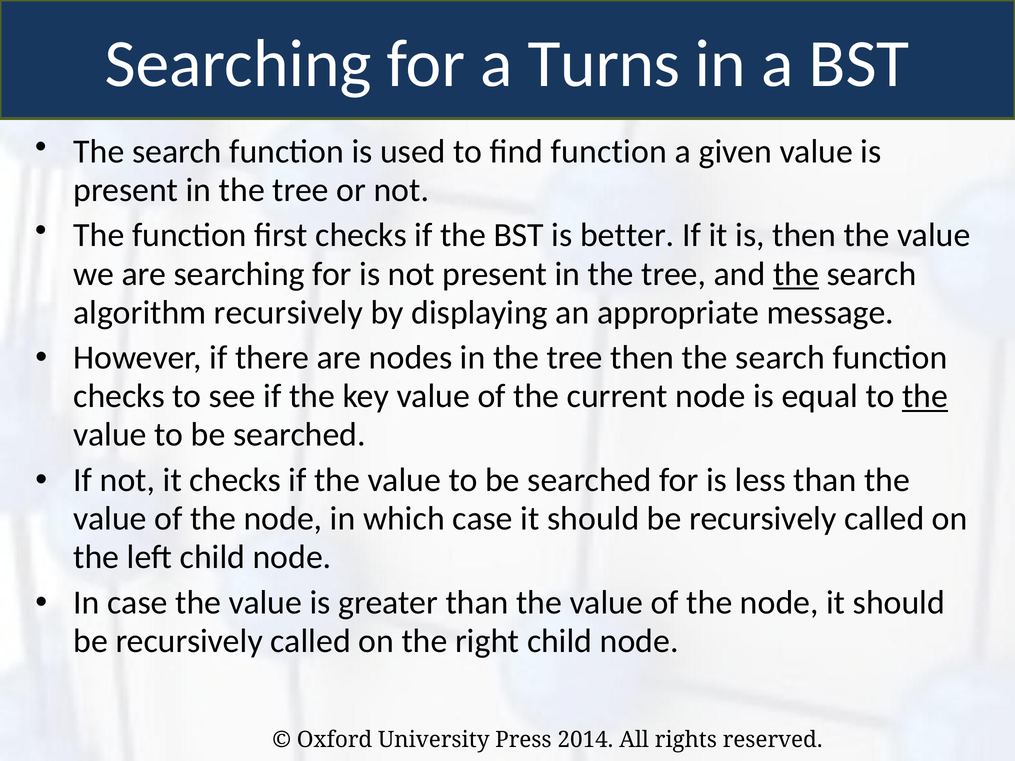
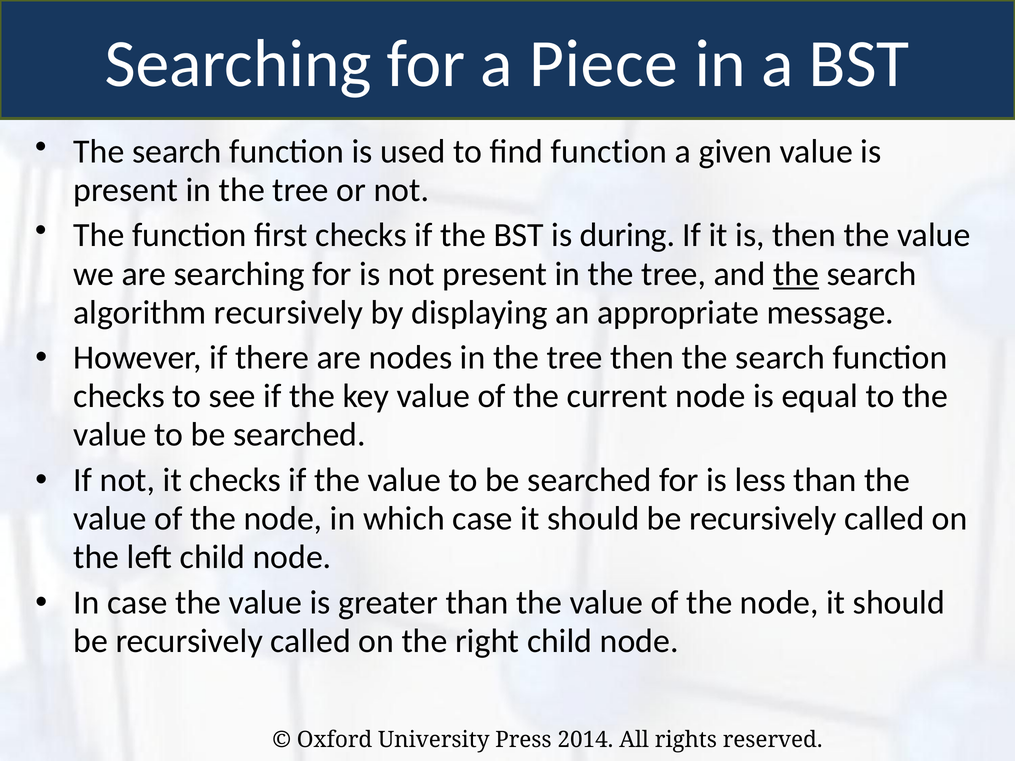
Turns: Turns -> Piece (603, 64)
better: better -> during (627, 235)
the underline: present -> none (925, 396)
